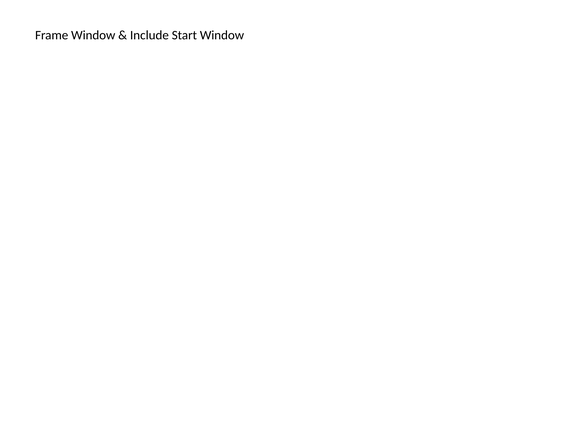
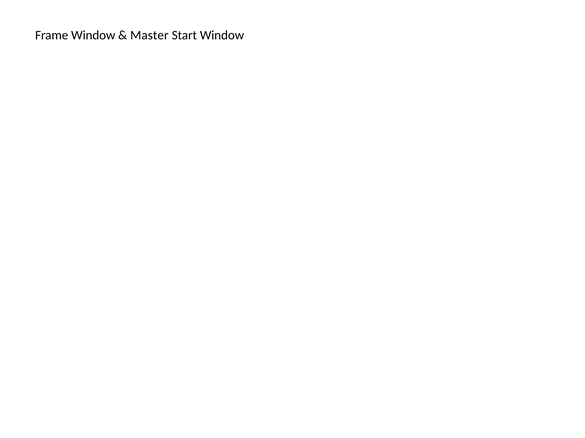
Include: Include -> Master (149, 35)
